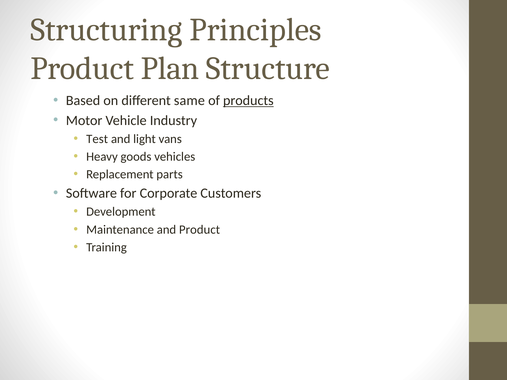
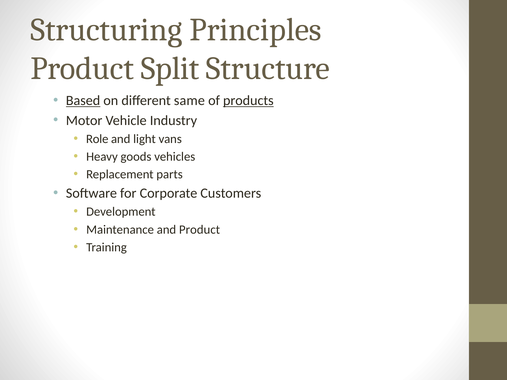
Plan: Plan -> Split (170, 69)
Based underline: none -> present (83, 101)
Test: Test -> Role (97, 139)
